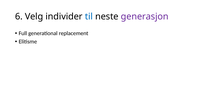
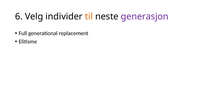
til colour: blue -> orange (89, 17)
